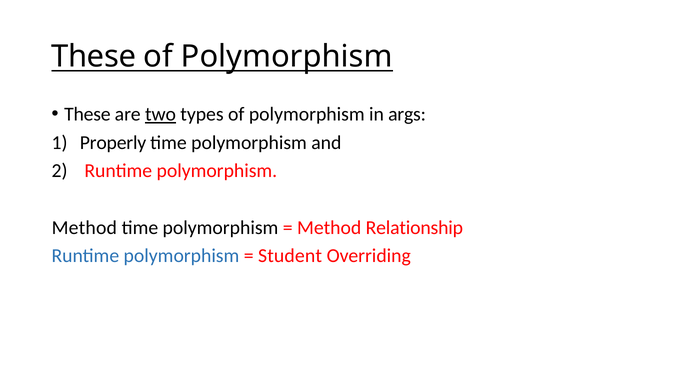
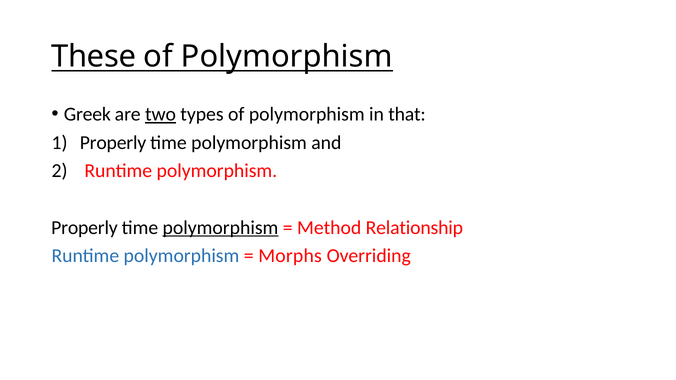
These: These -> Greek (87, 114)
args: args -> that (407, 114)
Method: Method -> Properly (84, 228)
polymorphism underline: none -> present (220, 228)
Student: Student -> Morphs (290, 256)
